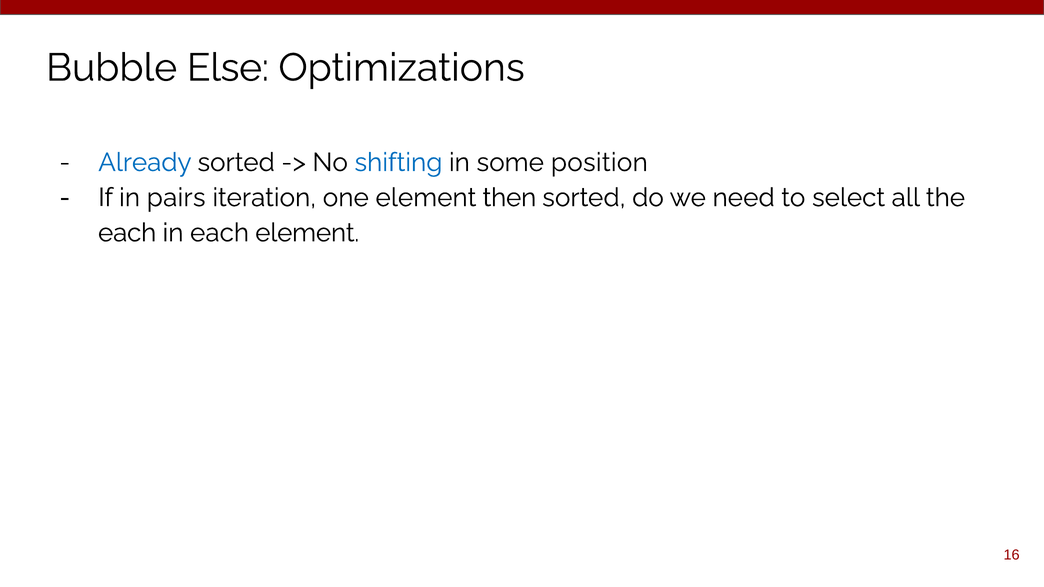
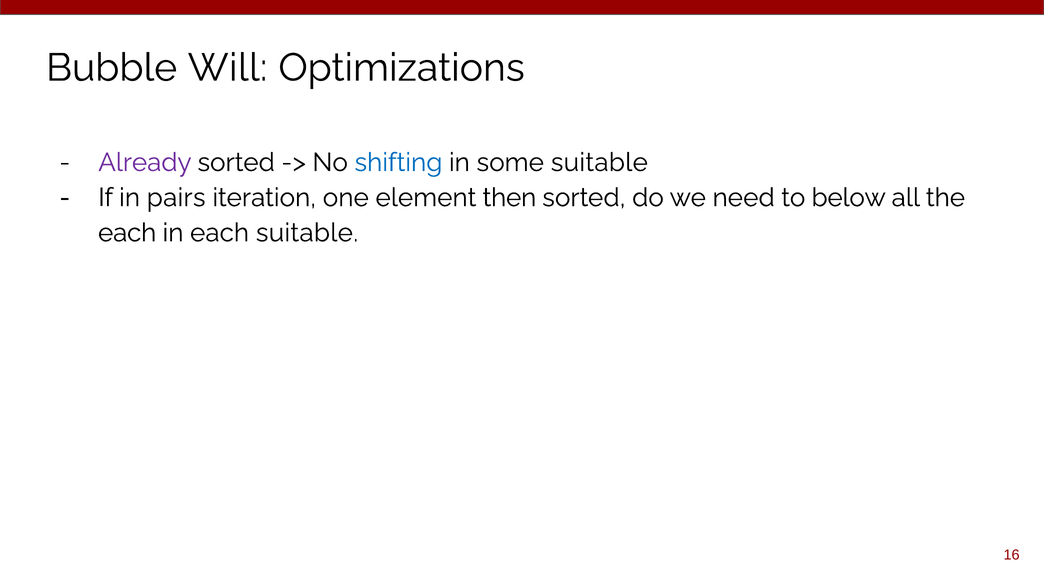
Else: Else -> Will (228, 68)
Already colour: blue -> purple (145, 162)
some position: position -> suitable (599, 162)
select: select -> below (849, 198)
each element: element -> suitable (307, 233)
